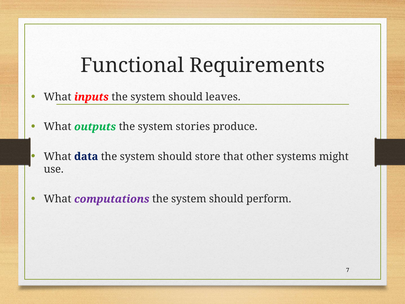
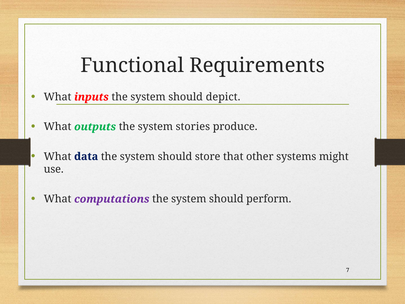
leaves: leaves -> depict (223, 97)
